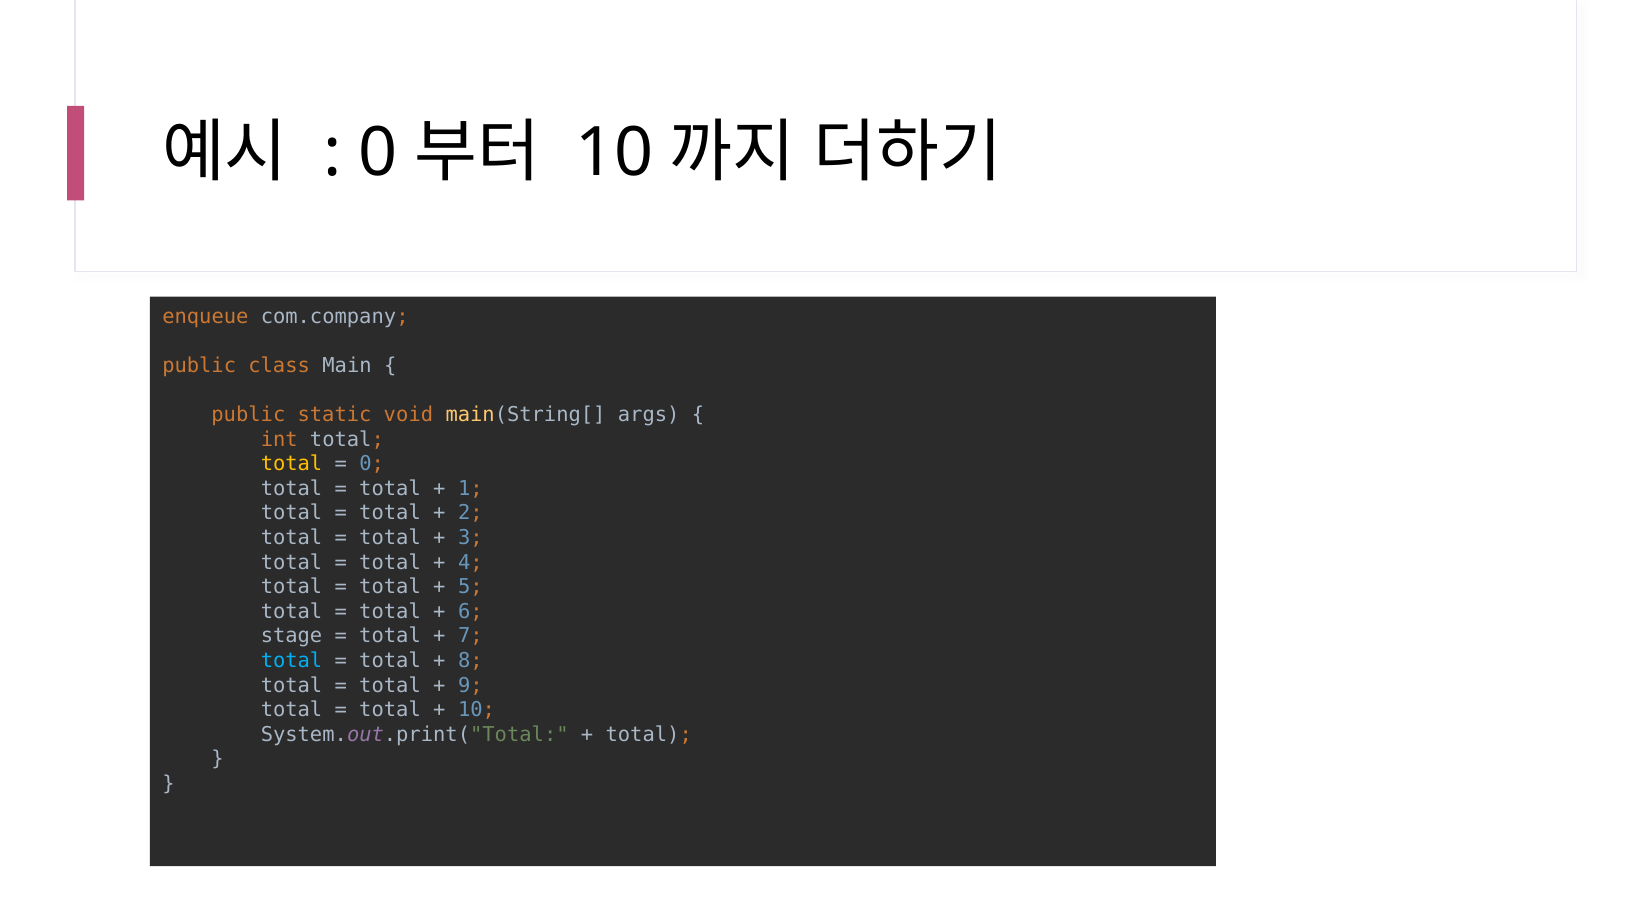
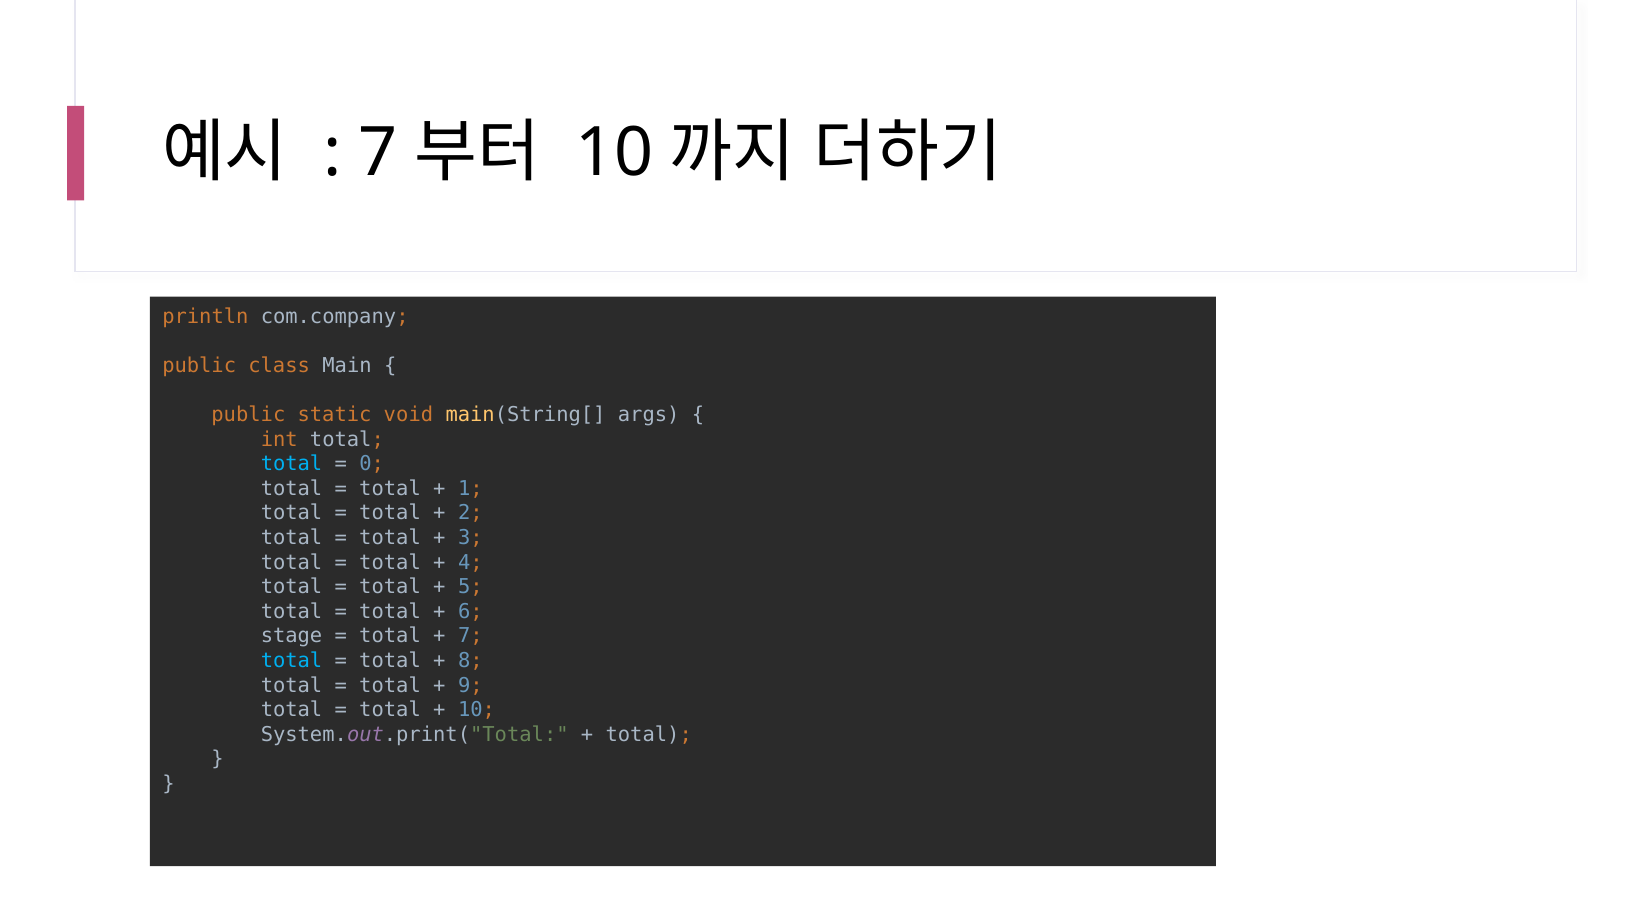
0: 0 -> 7 (378, 153)
enqueue: enqueue -> println (205, 316)
total colour: yellow -> light blue (292, 464)
